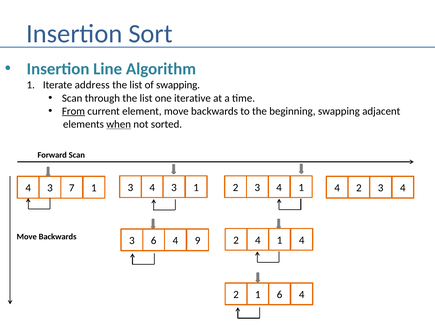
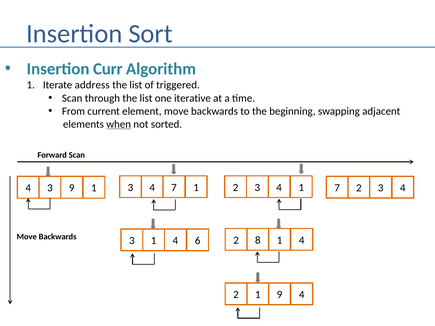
Line: Line -> Curr (108, 69)
of swapping: swapping -> triggered (178, 85)
From underline: present -> none (73, 111)
3: 3 -> 7 (174, 188)
3 4 1 4: 4 -> 7 (337, 188)
3 7: 7 -> 9 (72, 188)
2 4: 4 -> 8 (258, 240)
3 6: 6 -> 1 (154, 241)
9: 9 -> 6 (198, 241)
1 6: 6 -> 9 (280, 295)
